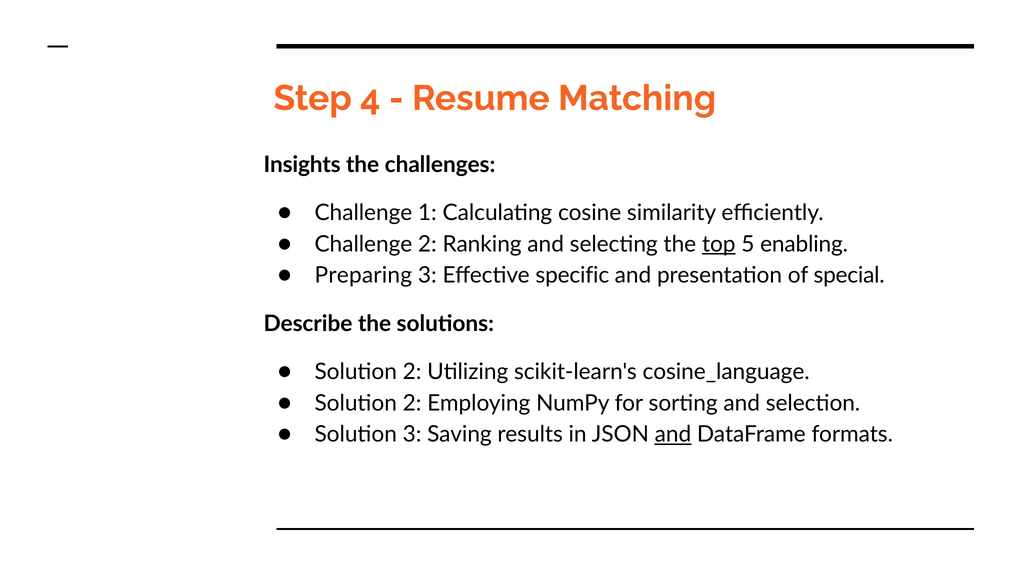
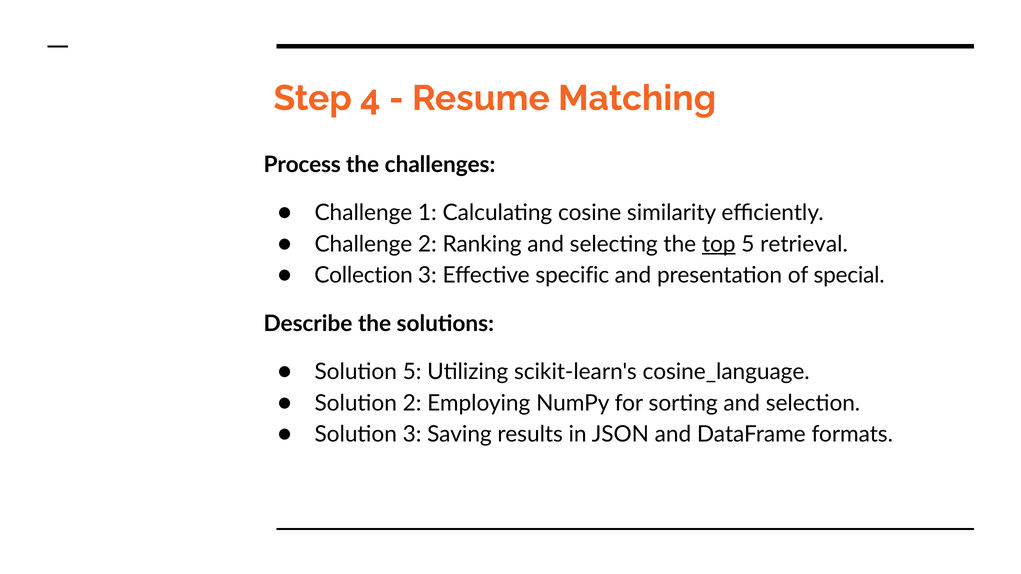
Insights: Insights -> Process (302, 165)
enabling: enabling -> retrieval (804, 244)
Preparing: Preparing -> Collection (364, 276)
2: 2 -> 5 (412, 372)
and underline: present -> none (673, 435)
